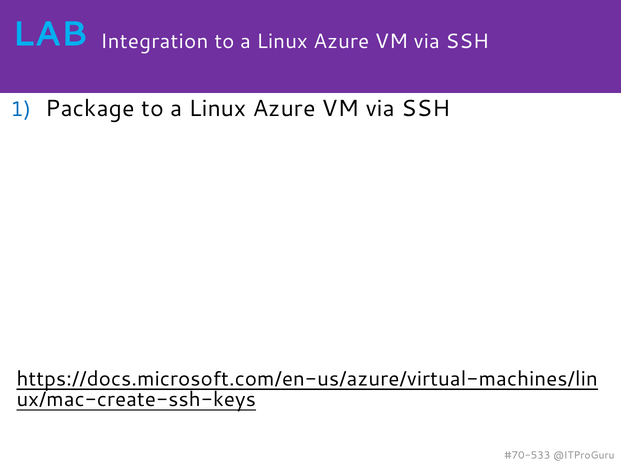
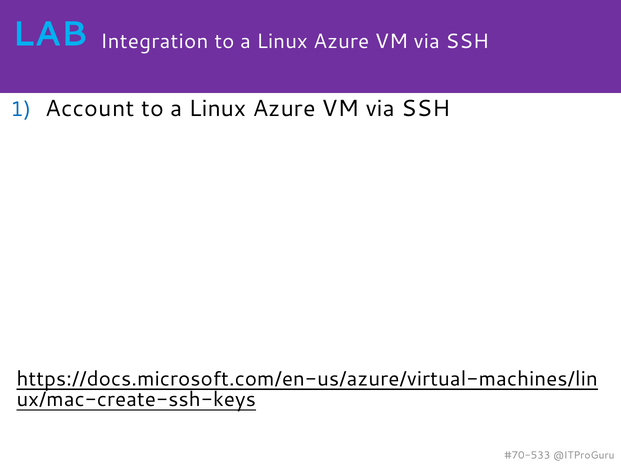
Package: Package -> Account (90, 109)
